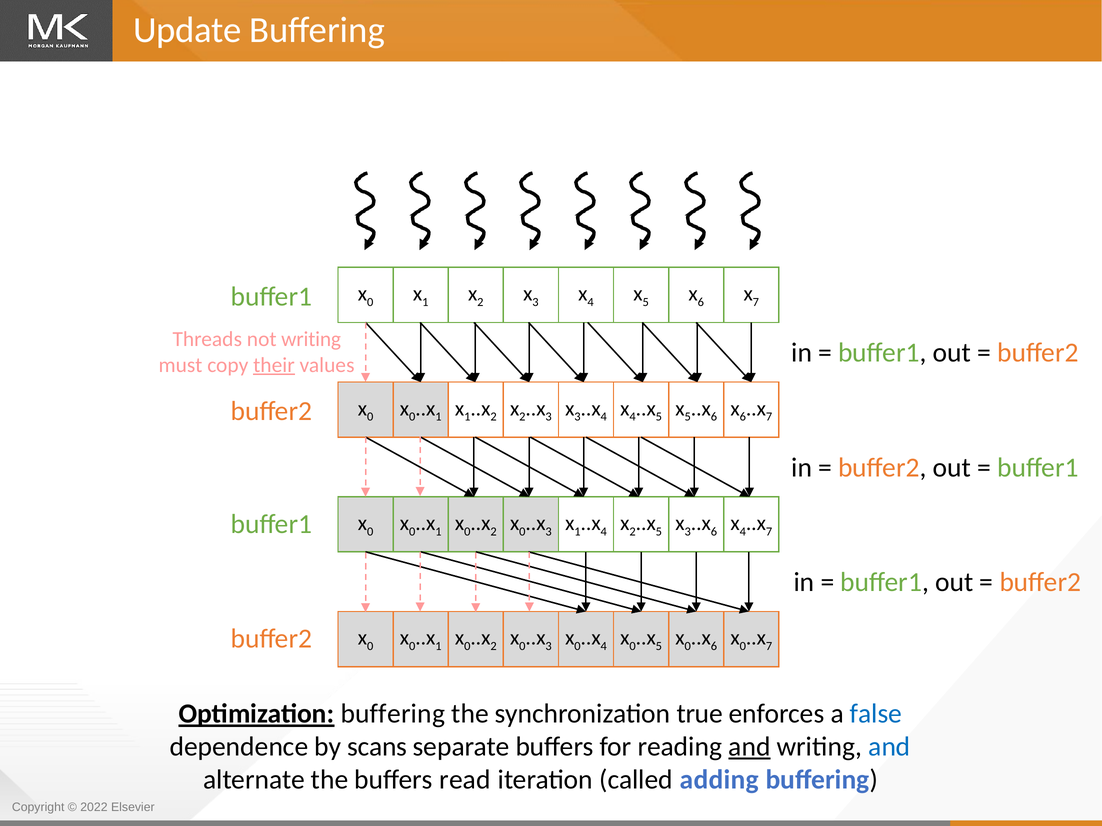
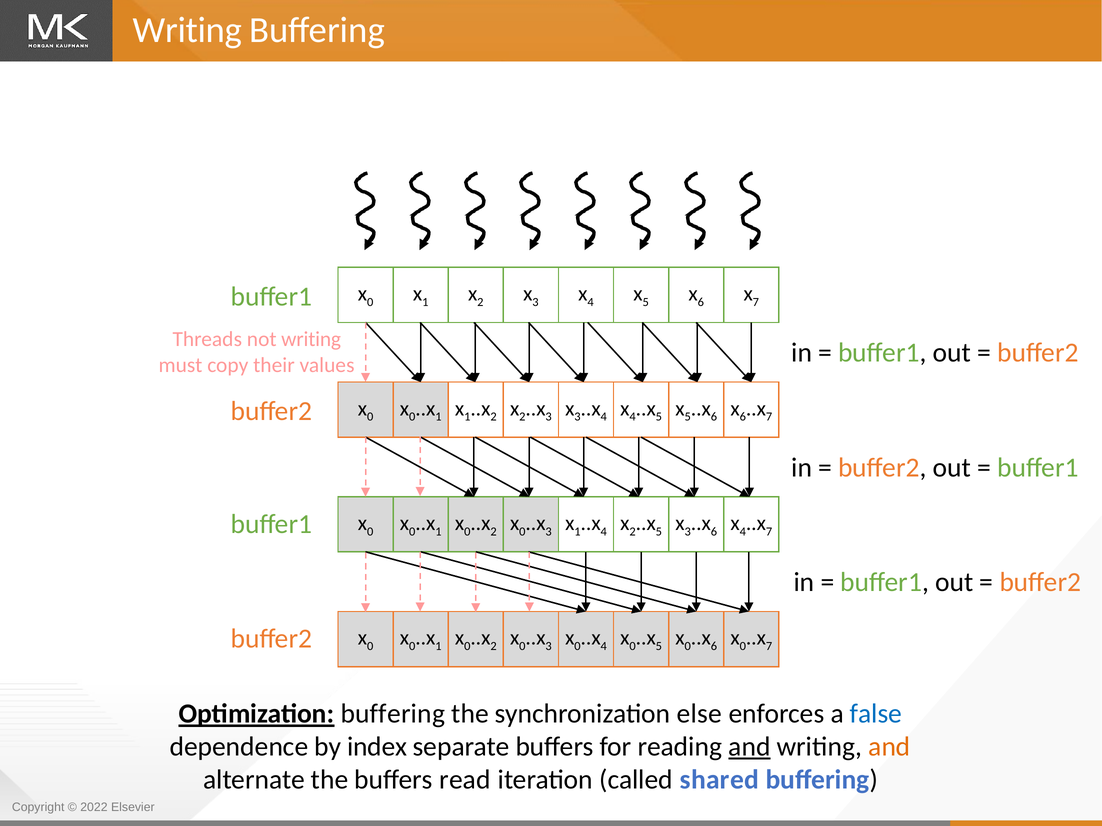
Update: Update -> Writing (187, 30)
their underline: present -> none (274, 365)
true: true -> else (699, 714)
scans: scans -> index (377, 747)
and colour: blue -> orange (889, 747)
adding: adding -> shared (719, 780)
